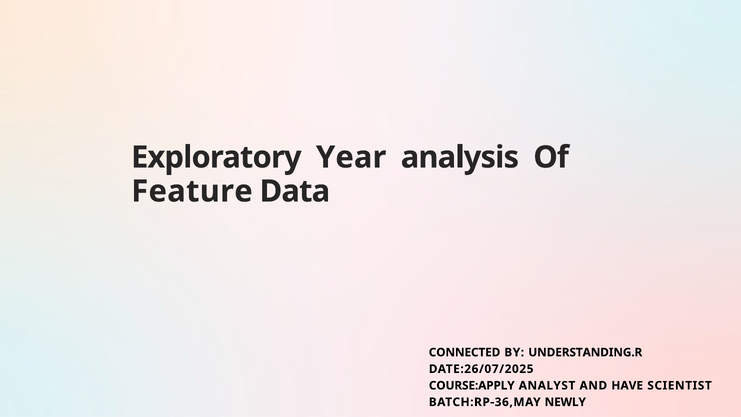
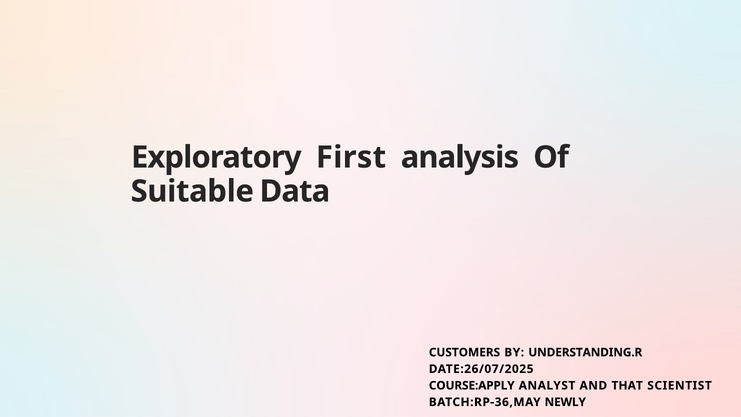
Year: Year -> First (351, 157)
Feature: Feature -> Suitable (192, 191)
CONNECTED: CONNECTED -> CUSTOMERS (464, 352)
HAVE: HAVE -> THAT (627, 385)
